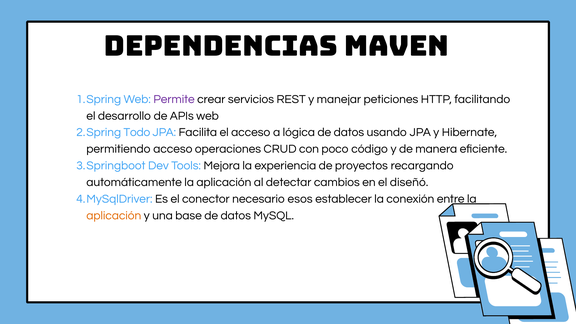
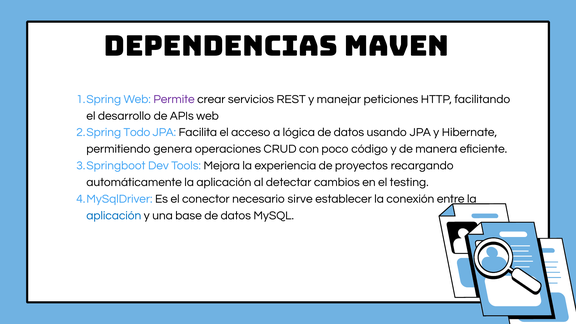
permitiendo acceso: acceso -> genera (173, 149)
diseñó: diseñó -> testing (409, 182)
esos: esos -> sirve (300, 199)
aplicación colour: orange -> blue (114, 216)
